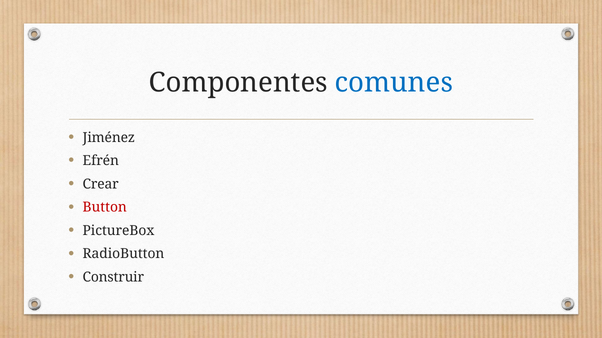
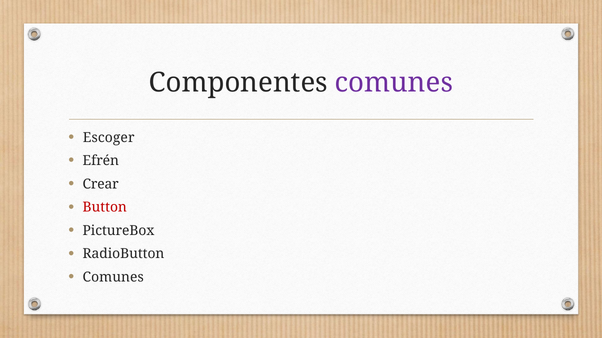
comunes colour: blue -> purple (394, 83)
Jiménez: Jiménez -> Escoger (109, 138)
Construir: Construir -> Comunes (113, 278)
